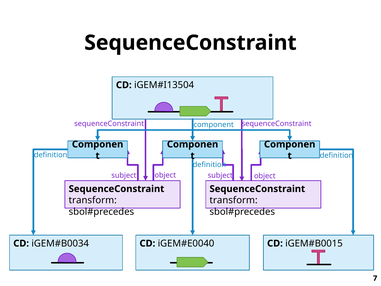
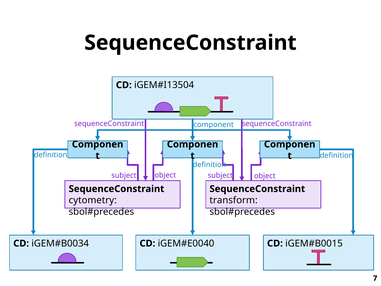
transform: transform -> cytometry (93, 200)
